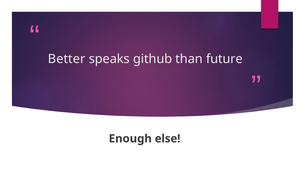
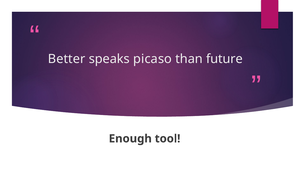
github: github -> picaso (153, 59)
else: else -> tool (168, 139)
